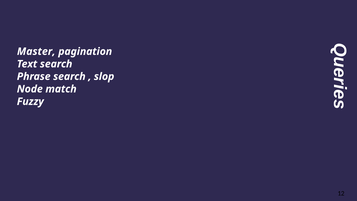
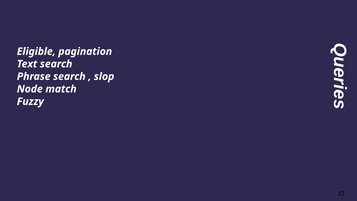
Master: Master -> Eligible (36, 51)
